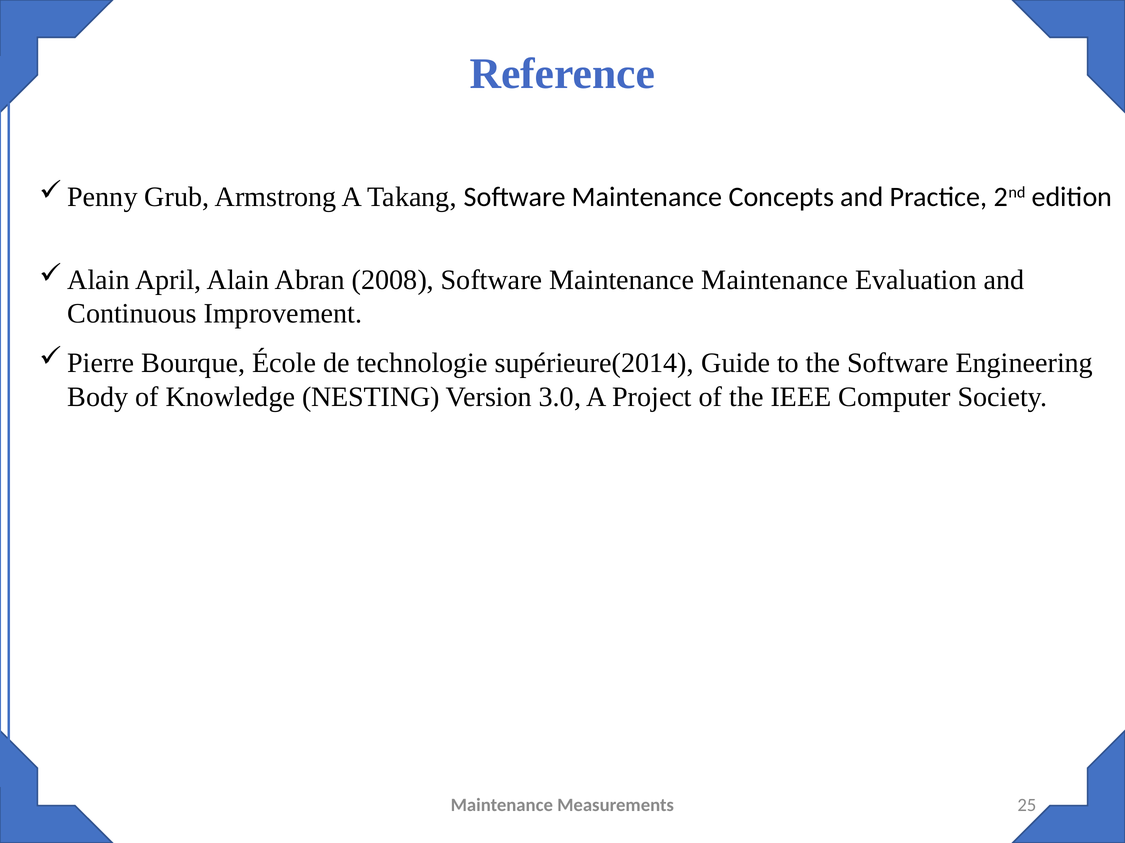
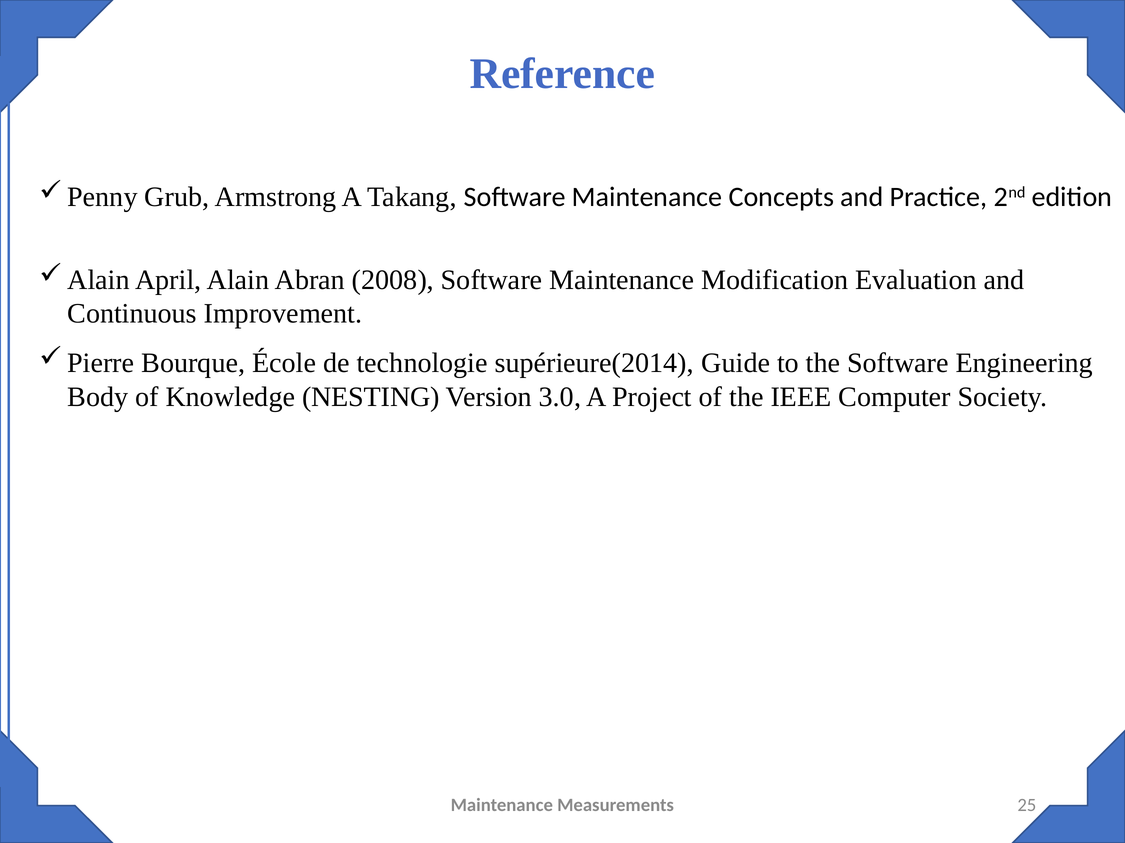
Maintenance Maintenance: Maintenance -> Modification (775, 280)
